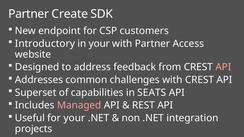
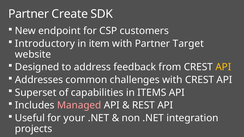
in your: your -> item (99, 44)
Access: Access -> Target (188, 44)
API colour: pink -> yellow (223, 67)
SEATS: SEATS -> ITEMS (152, 93)
